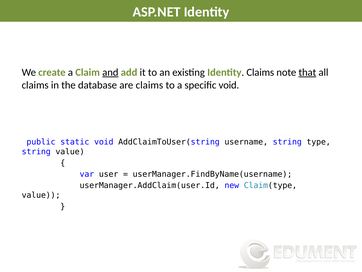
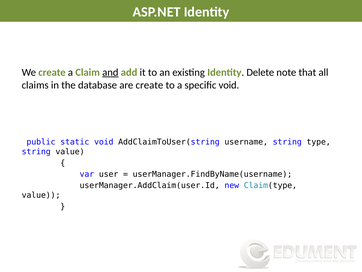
Identity Claims: Claims -> Delete (260, 72)
that underline: present -> none (307, 72)
are claims: claims -> create (149, 85)
